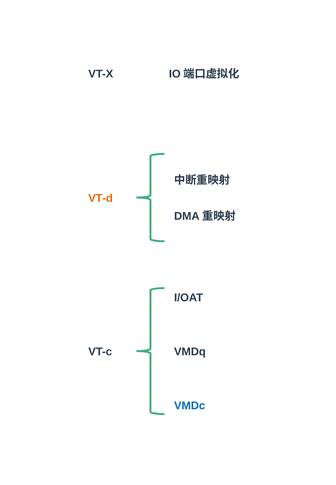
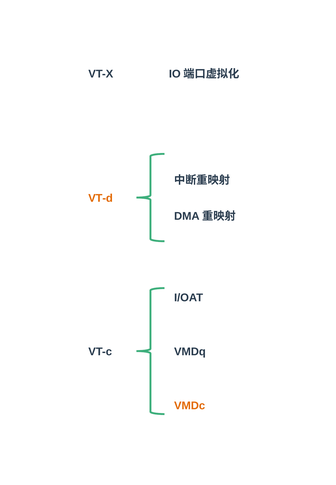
VMDc colour: blue -> orange (190, 406)
